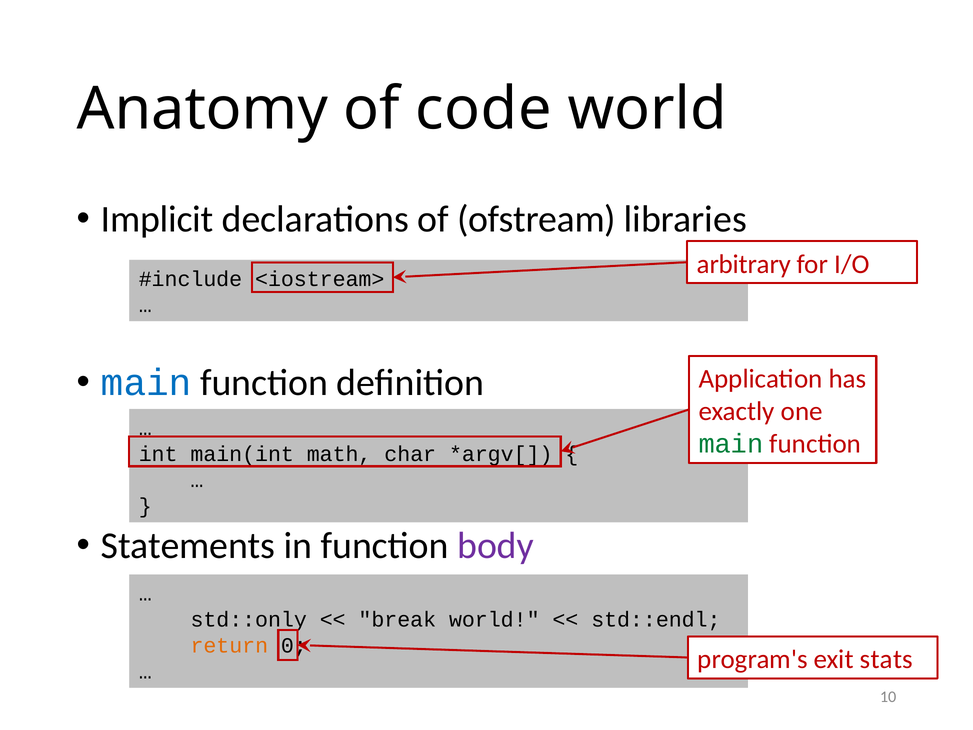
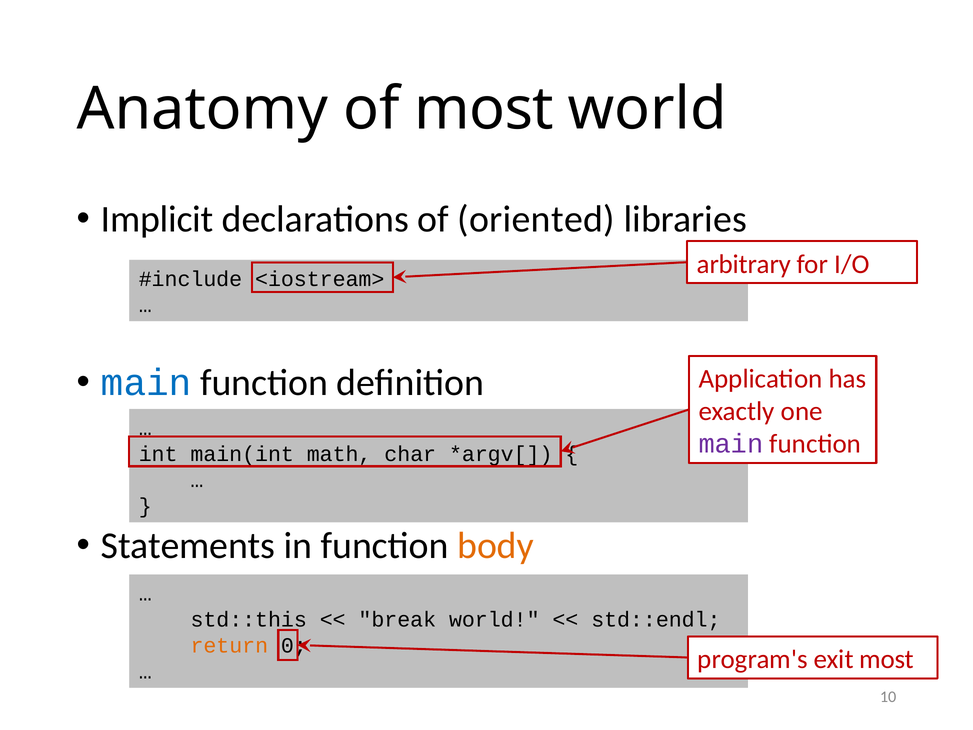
of code: code -> most (484, 109)
ofstream: ofstream -> oriented (536, 219)
main colour: green -> purple (731, 444)
body colour: purple -> orange (496, 546)
std::only: std::only -> std::this (249, 619)
exit stats: stats -> most (887, 659)
